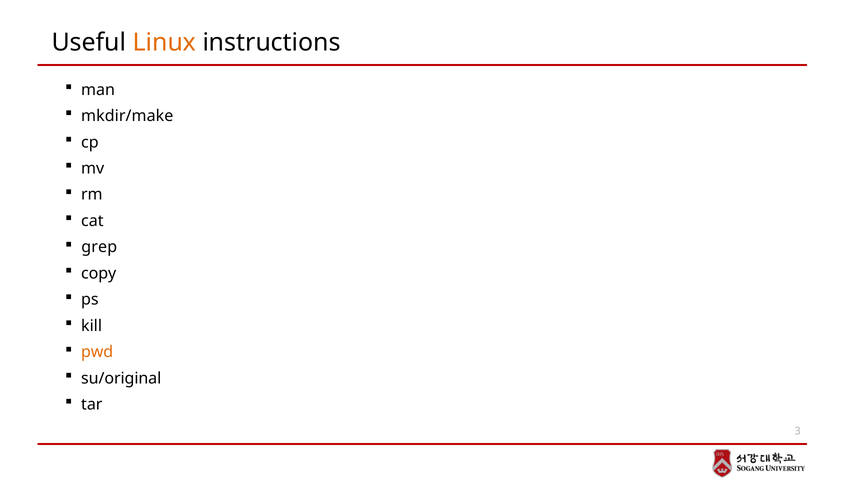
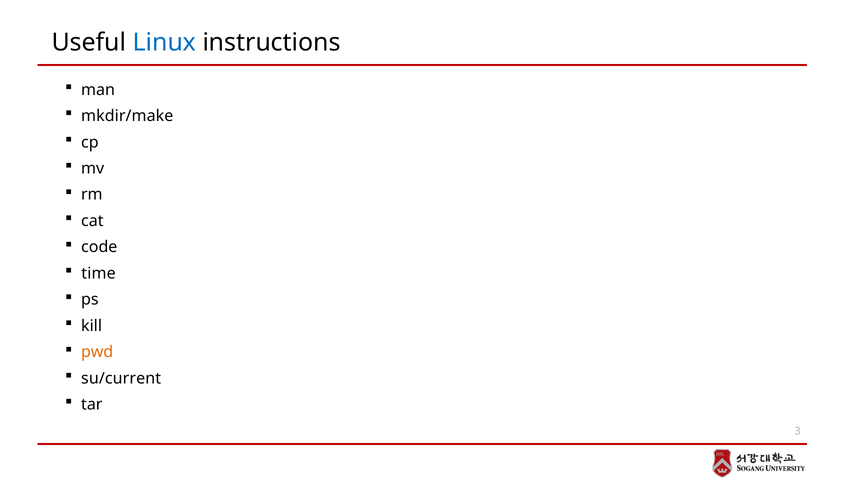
Linux colour: orange -> blue (164, 43)
grep: grep -> code (99, 247)
copy: copy -> time (99, 273)
su/original: su/original -> su/current (121, 378)
